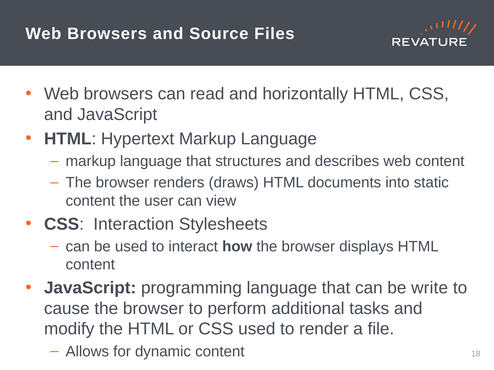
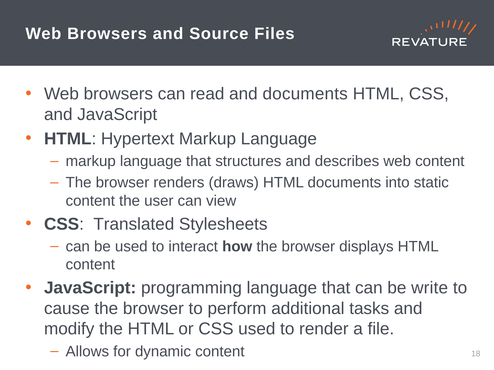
and horizontally: horizontally -> documents (305, 94)
Interaction: Interaction -> Translated (134, 224)
